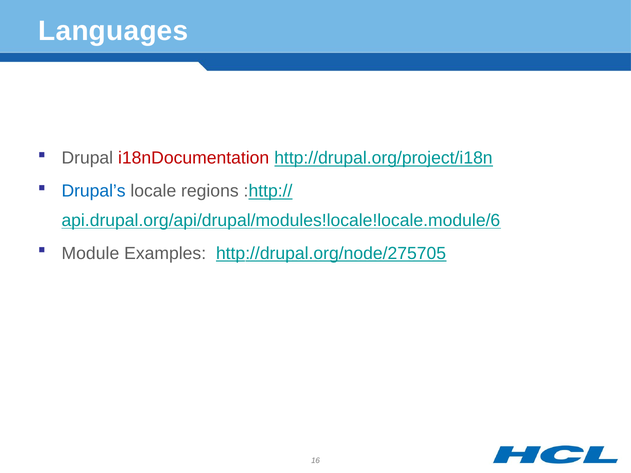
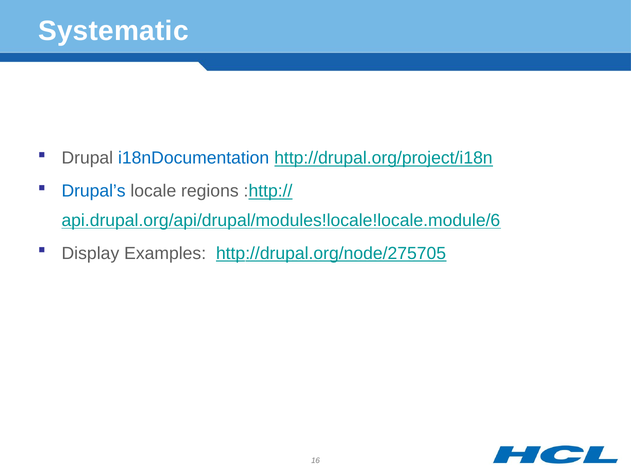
Languages: Languages -> Systematic (113, 31)
i18nDocumentation colour: red -> blue (194, 158)
Module: Module -> Display (90, 254)
